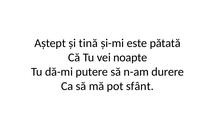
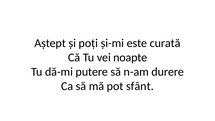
tină: tină -> poți (88, 43)
pătată: pătată -> curată (165, 43)
